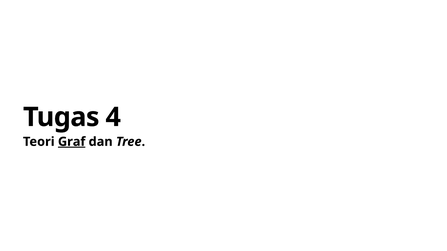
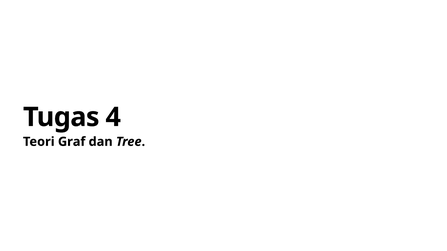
Graf underline: present -> none (72, 142)
